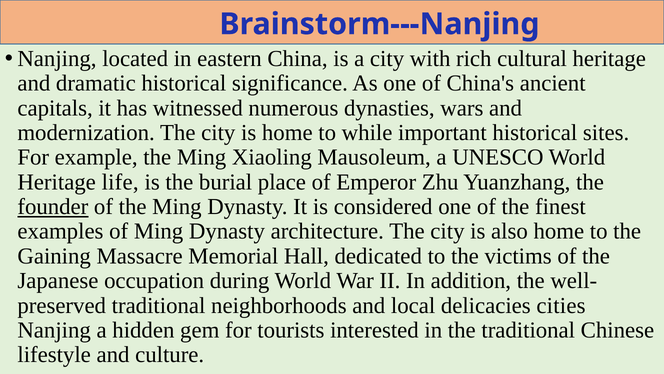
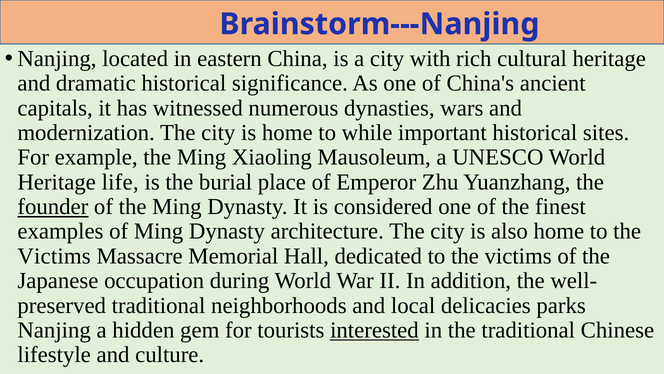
Gaining: Gaining -> Victims (54, 256)
cities: cities -> parks (561, 305)
interested underline: none -> present (374, 330)
